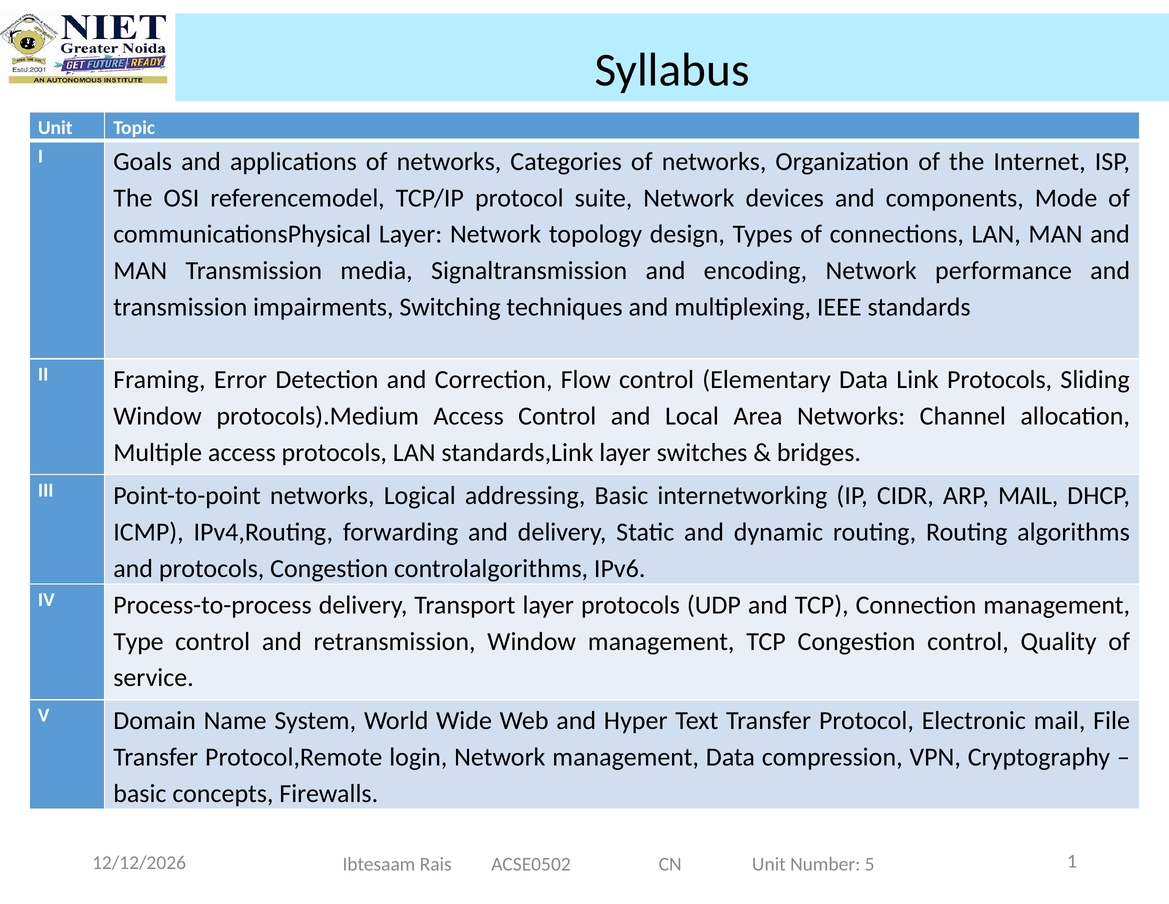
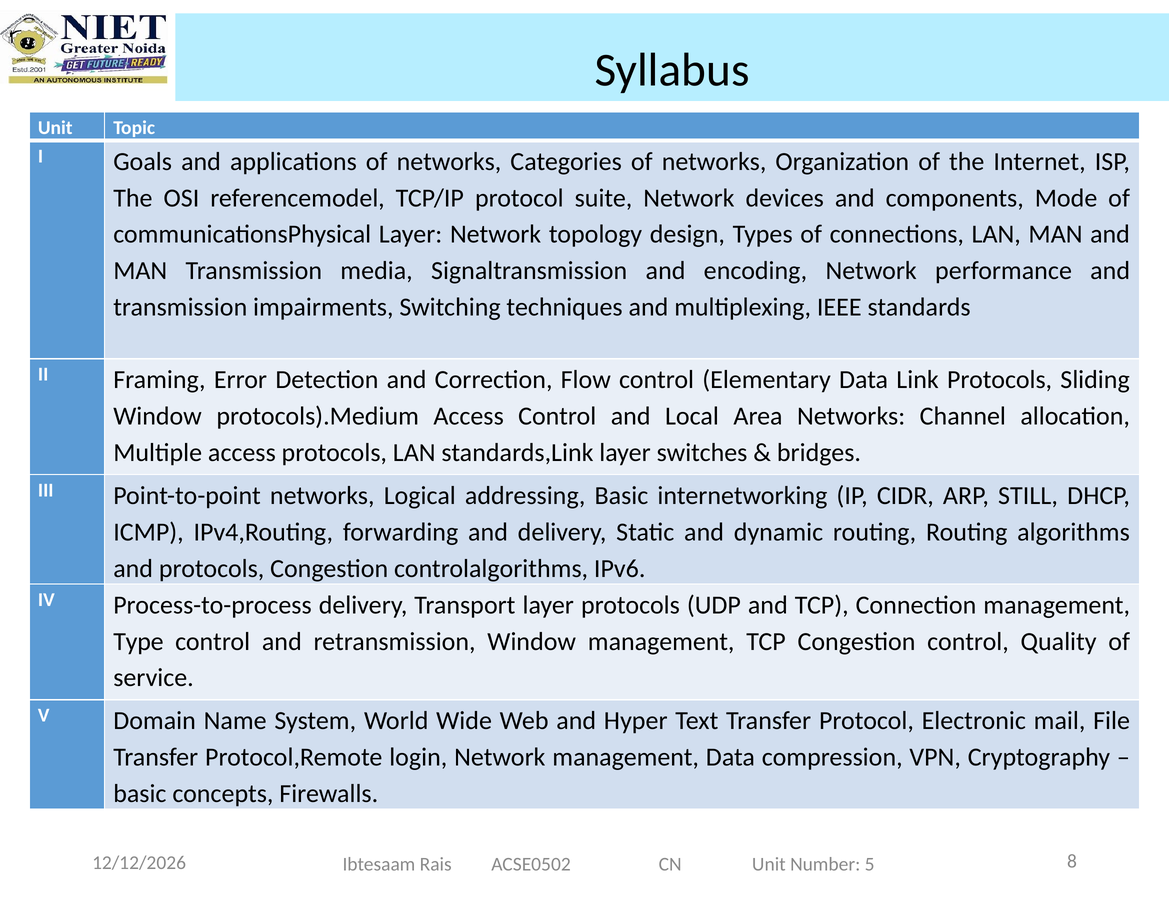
ARP MAIL: MAIL -> STILL (1028, 495)
1: 1 -> 8 (1072, 861)
